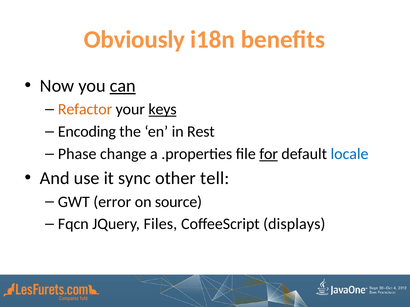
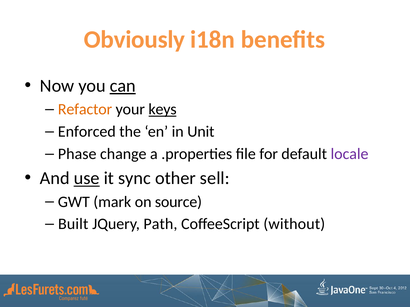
Encoding: Encoding -> Enforced (87, 132)
Rest: Rest -> Unit (201, 132)
for underline: present -> none (269, 154)
locale colour: blue -> purple (350, 154)
use underline: none -> present (87, 179)
tell: tell -> sell (215, 179)
error: error -> mark (112, 202)
Fqcn: Fqcn -> Built (73, 224)
Files: Files -> Path (160, 224)
displays: displays -> without (294, 224)
